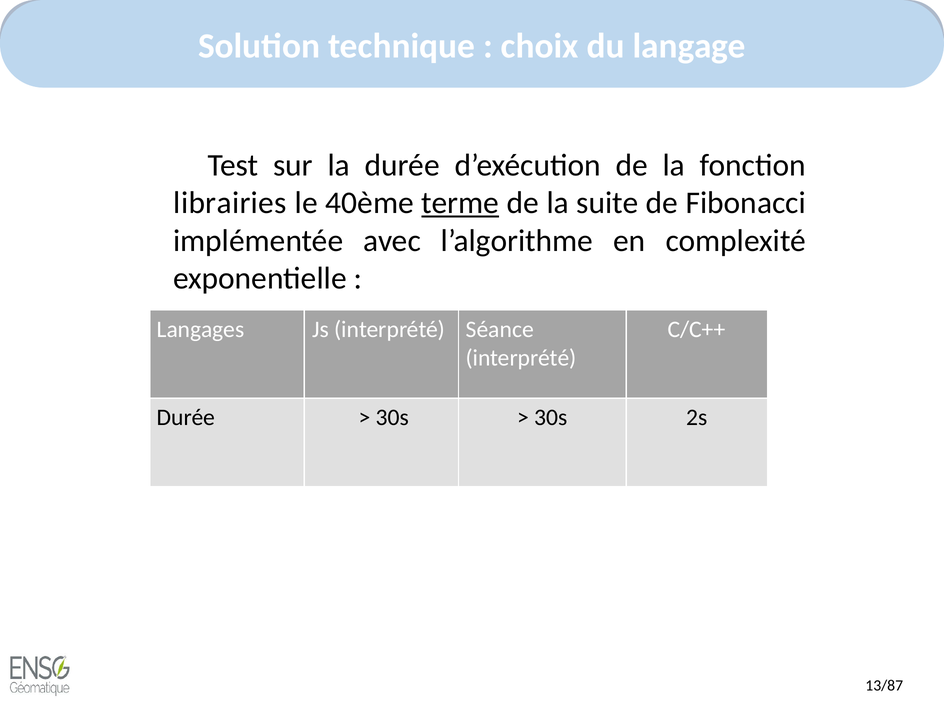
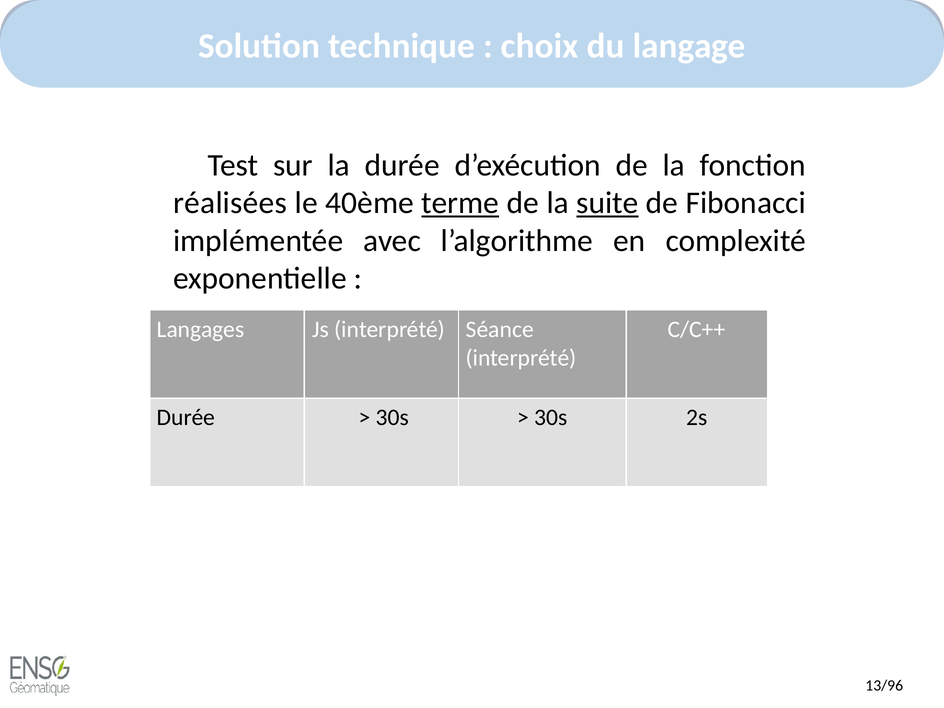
librairies: librairies -> réalisées (230, 203)
suite underline: none -> present (607, 203)
13/87: 13/87 -> 13/96 (884, 685)
